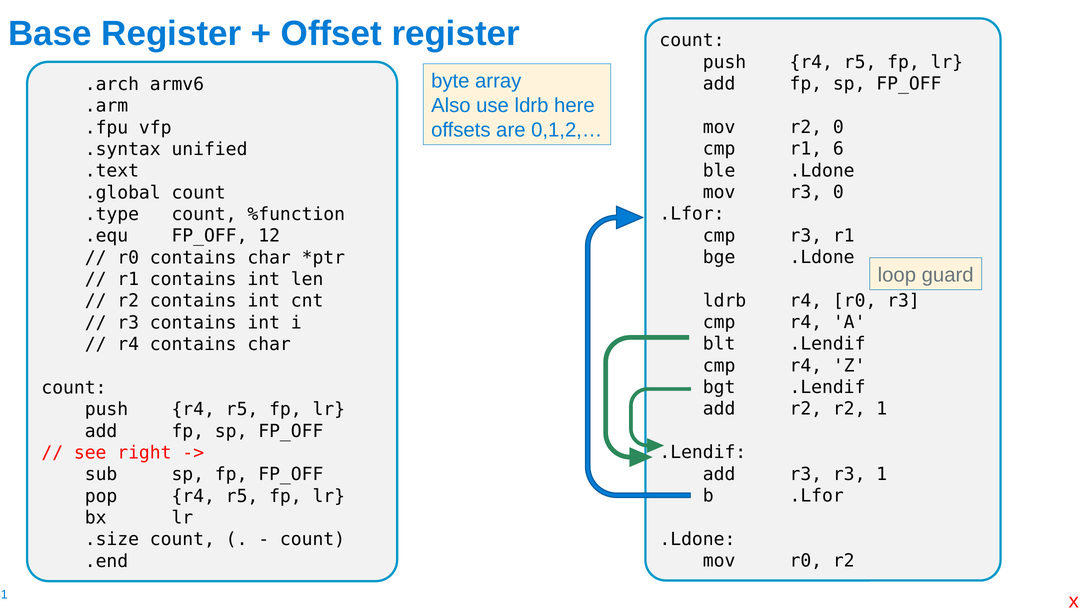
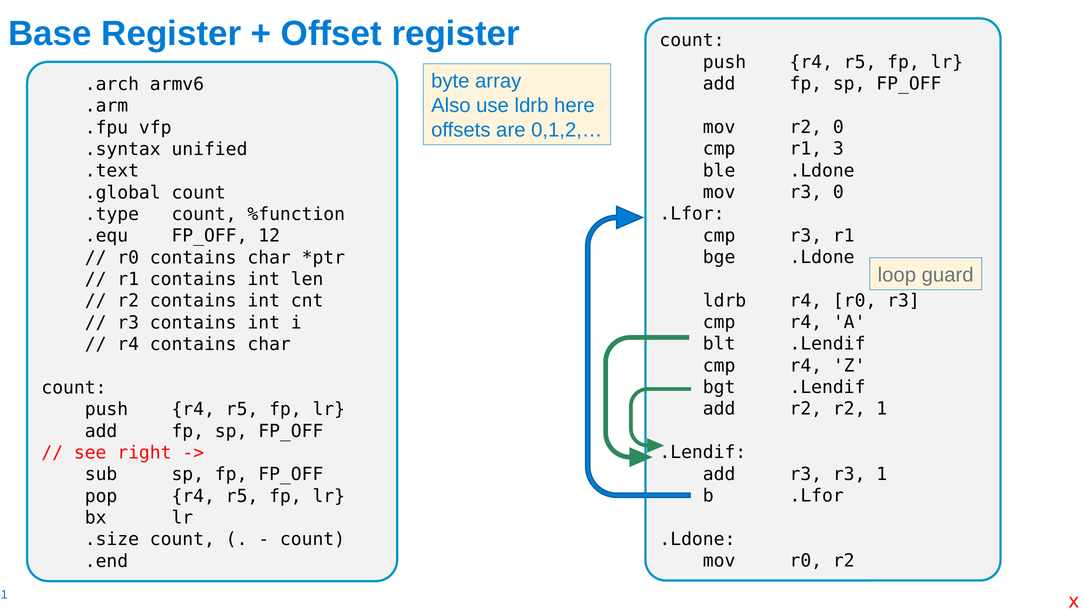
6: 6 -> 3 (838, 149)
